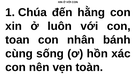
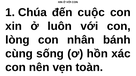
hằng: hằng -> cuộc (91, 12)
toan: toan -> lòng (17, 40)
